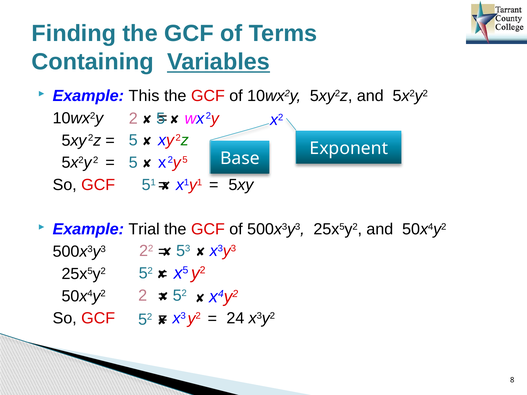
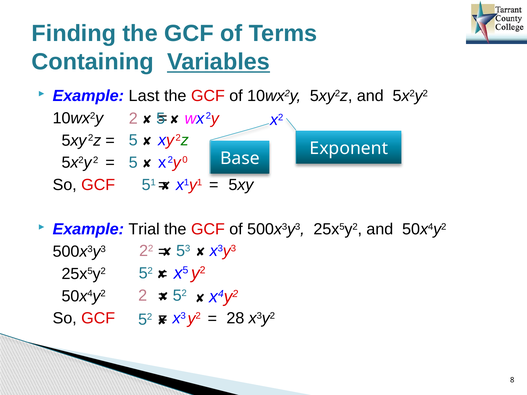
This: This -> Last (144, 96)
2y 5: 5 -> 0 (185, 160)
24: 24 -> 28 (235, 319)
